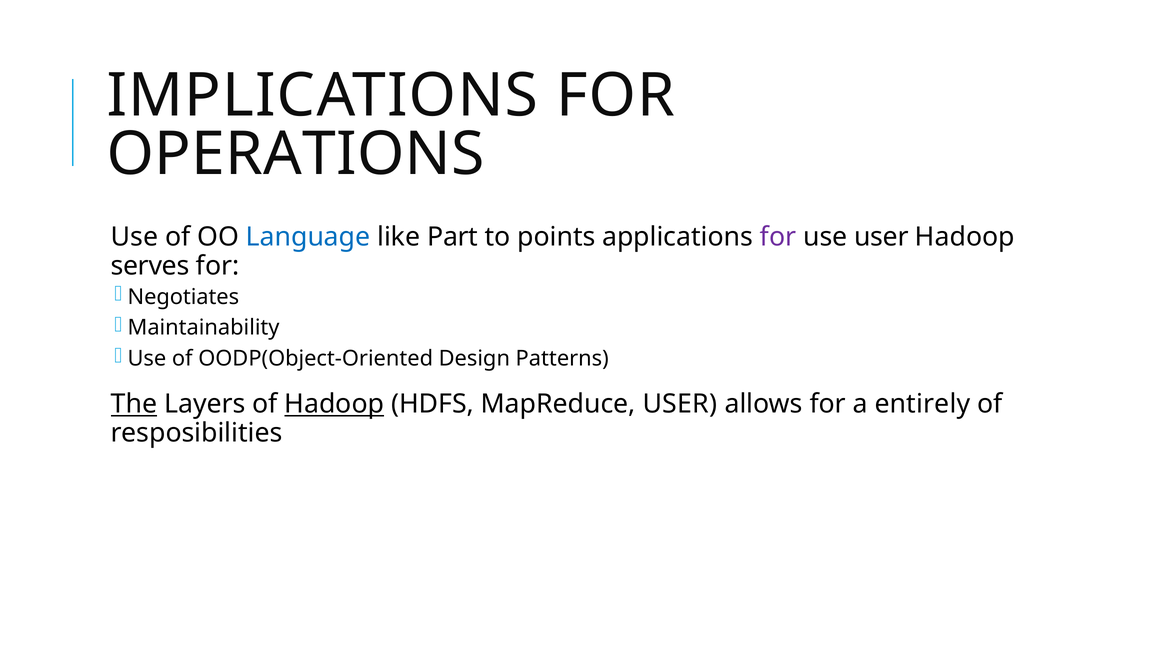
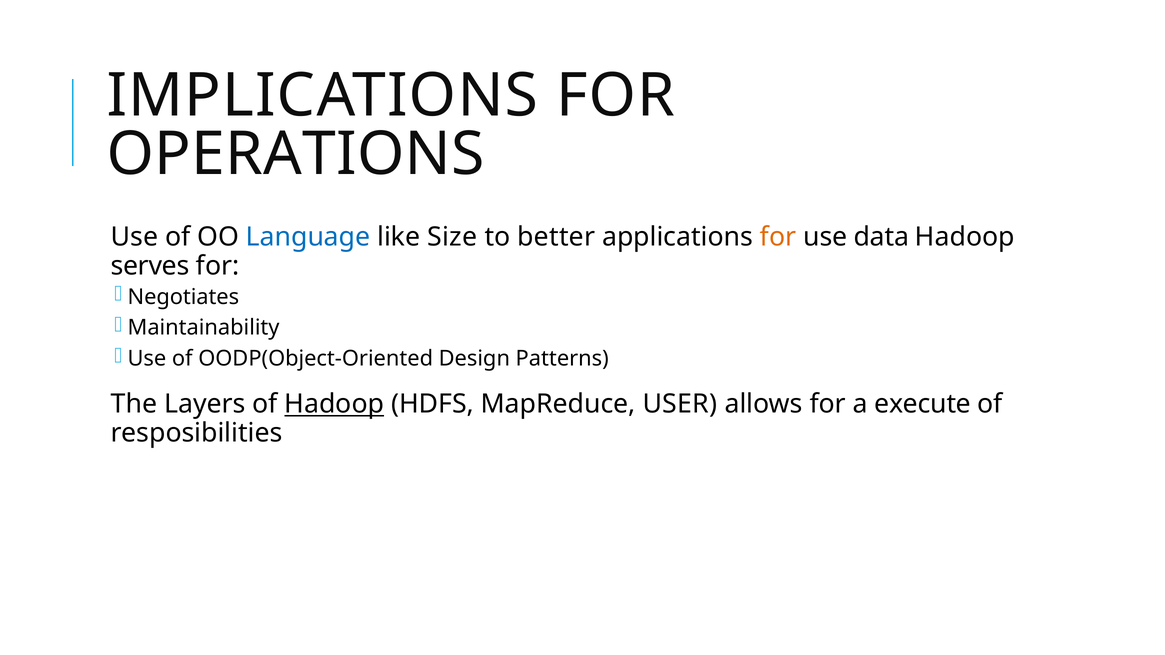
Part: Part -> Size (452, 237)
points: points -> better (556, 237)
for colour: purple -> orange (778, 237)
use user: user -> data (881, 237)
The underline: present -> none (134, 404)
entirely: entirely -> execute (923, 404)
